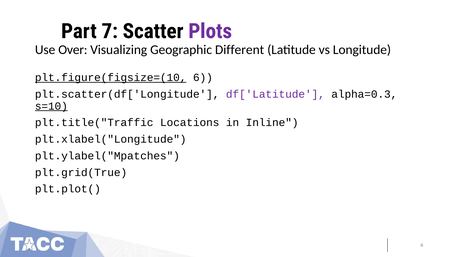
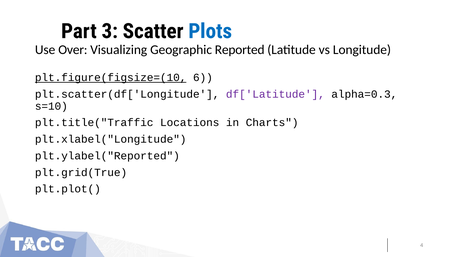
7: 7 -> 3 (110, 31)
Plots colour: purple -> blue (210, 31)
Different: Different -> Reported (240, 50)
s=10 underline: present -> none (51, 106)
Inline: Inline -> Charts (272, 123)
plt.ylabel("Mpatches: plt.ylabel("Mpatches -> plt.ylabel("Reported (107, 156)
